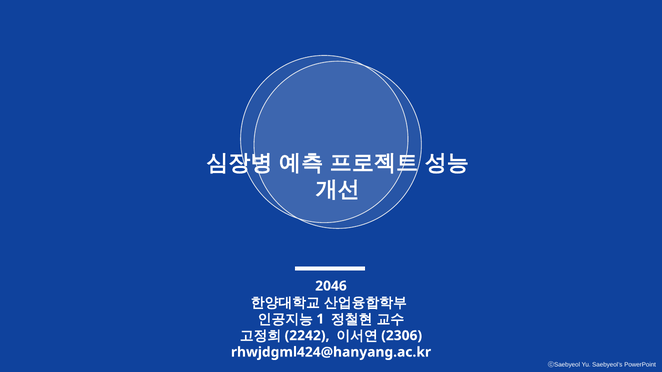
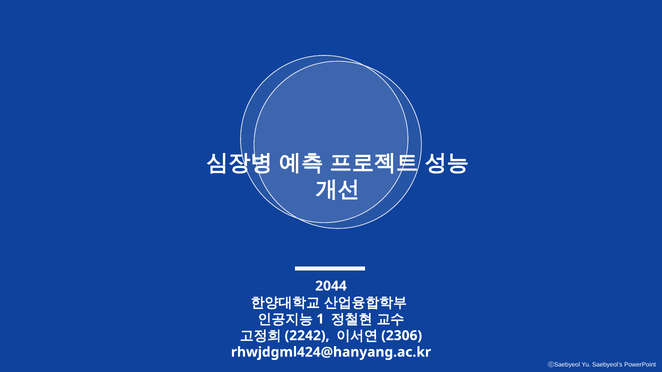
2046: 2046 -> 2044 (331, 286)
